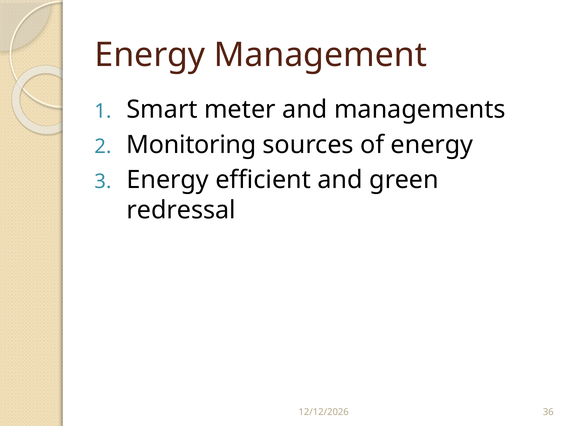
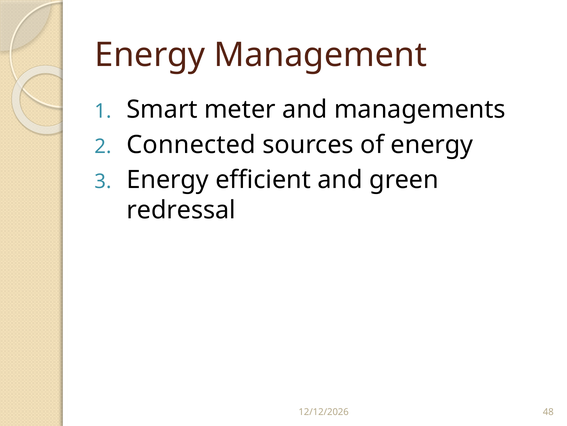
Monitoring: Monitoring -> Connected (191, 144)
36: 36 -> 48 (548, 411)
